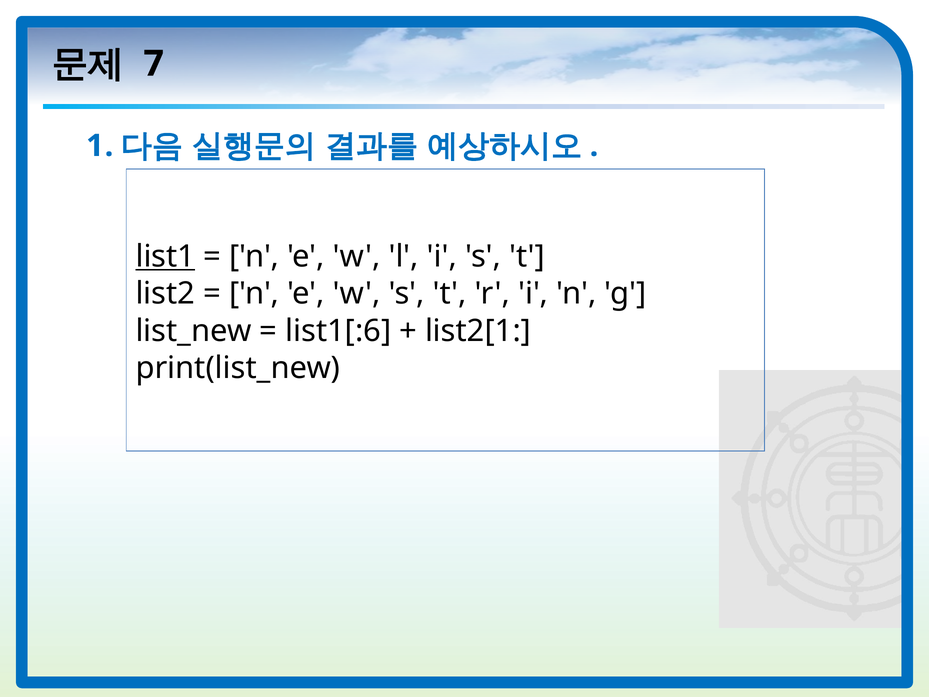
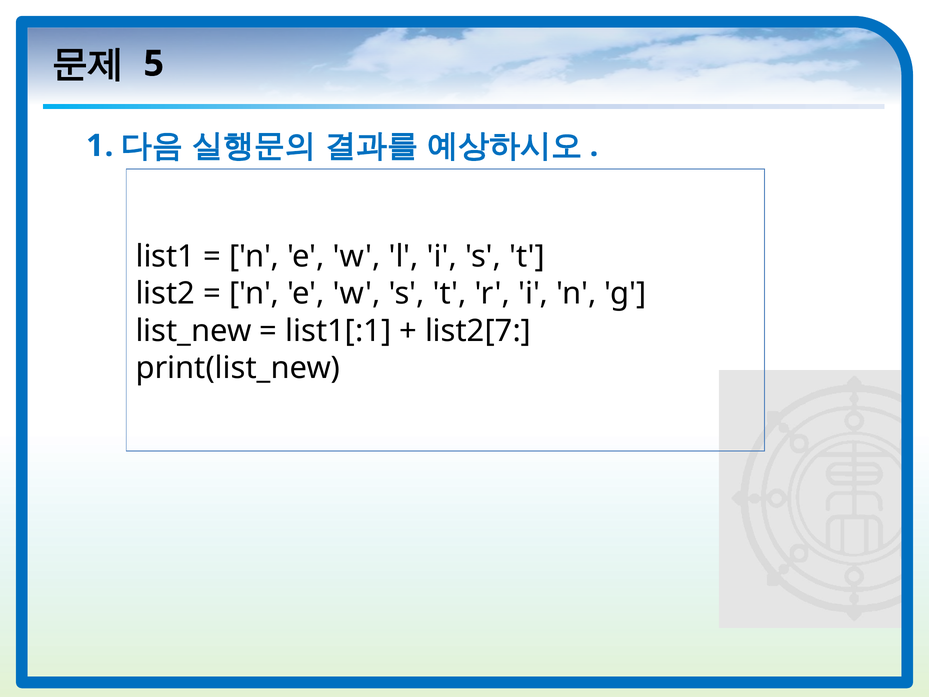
7: 7 -> 5 (154, 64)
list1 underline: present -> none (165, 256)
list1[:6: list1[:6 -> list1[:1 (338, 331)
list2[1: list2[1 -> list2[7 (478, 331)
